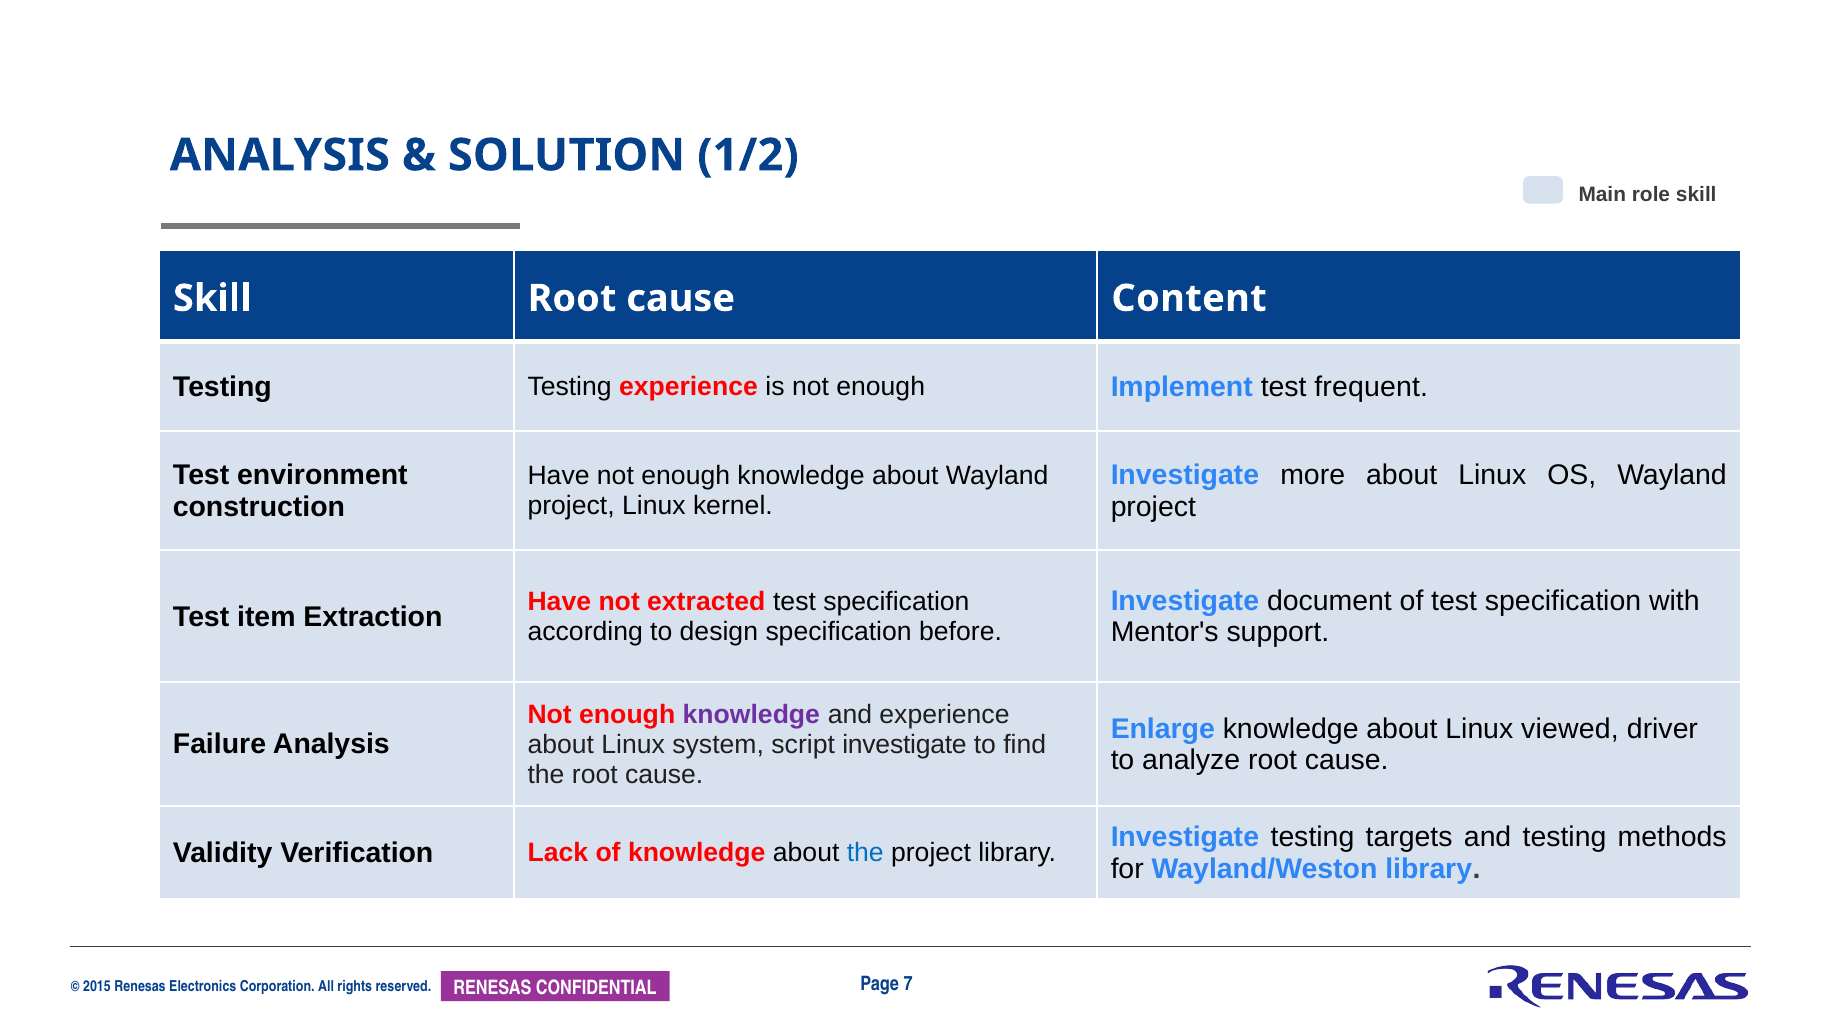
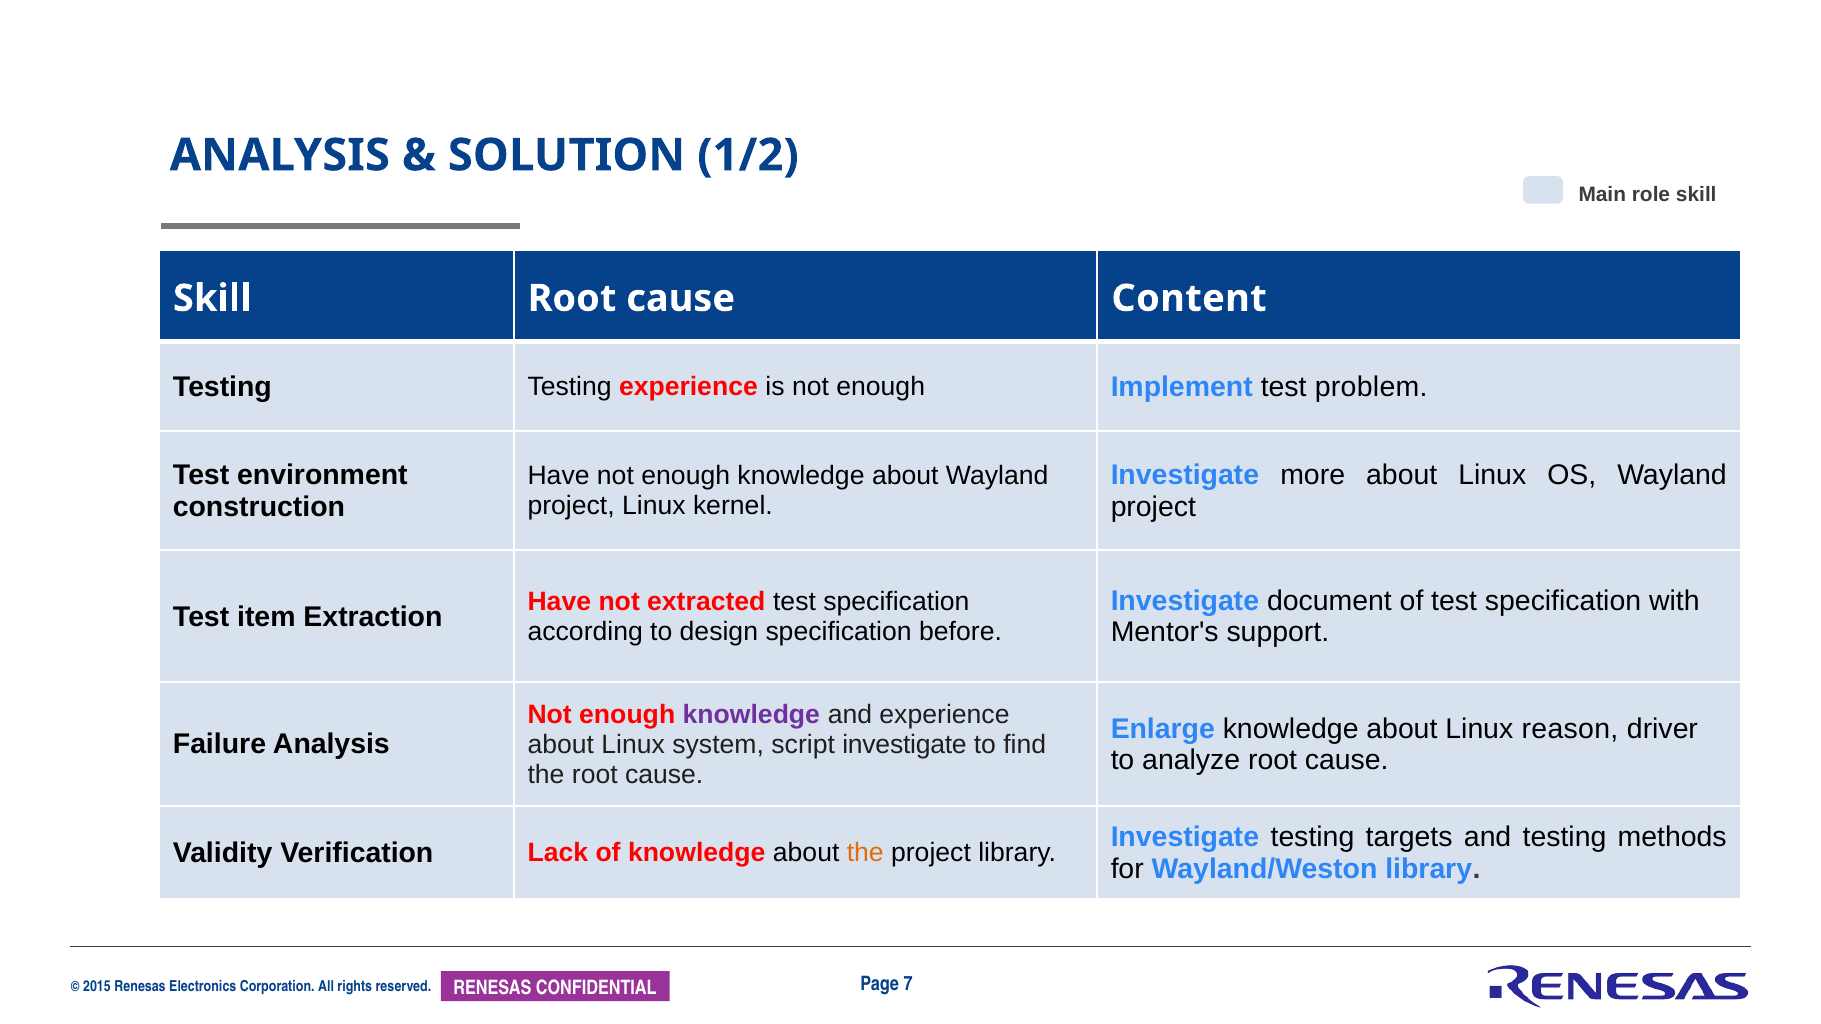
frequent: frequent -> problem (1371, 387)
viewed: viewed -> reason (1570, 729)
the colour: blue -> orange (865, 853)
